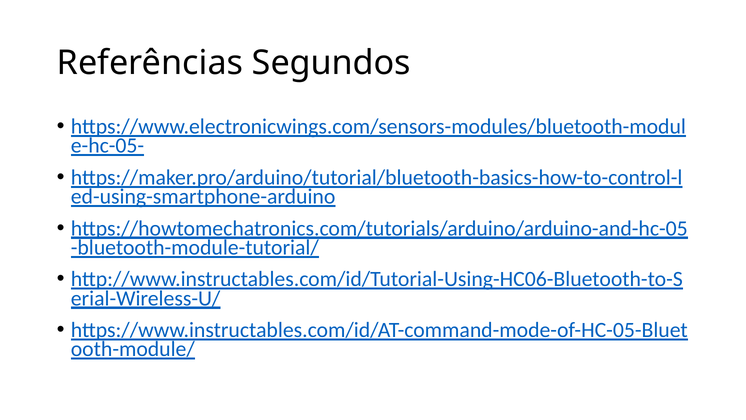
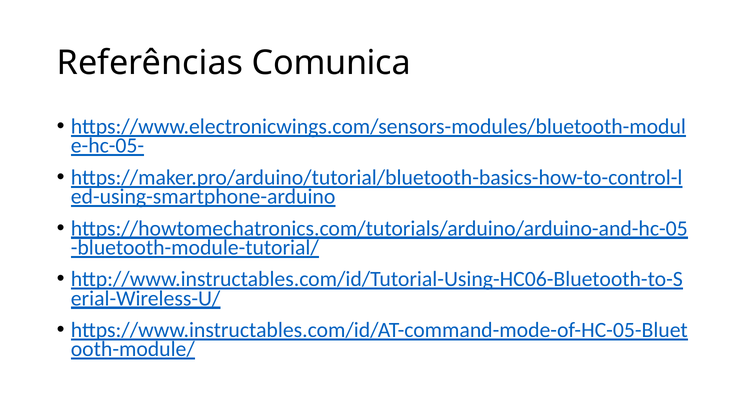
Segundos: Segundos -> Comunica (331, 63)
